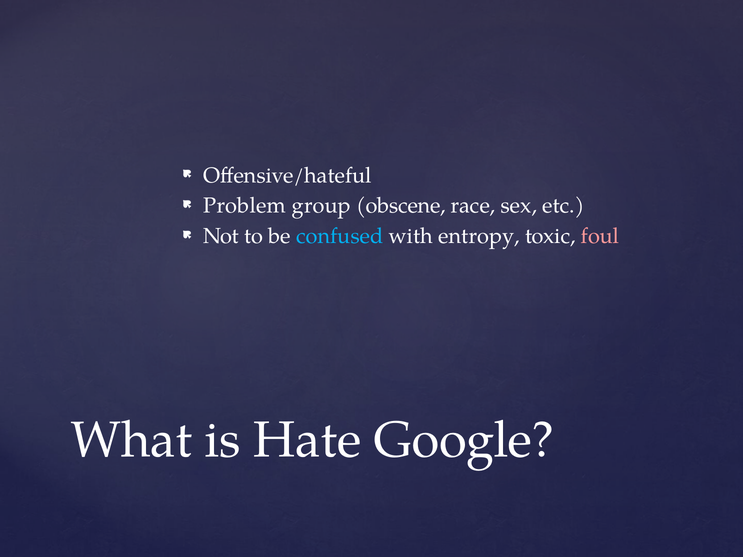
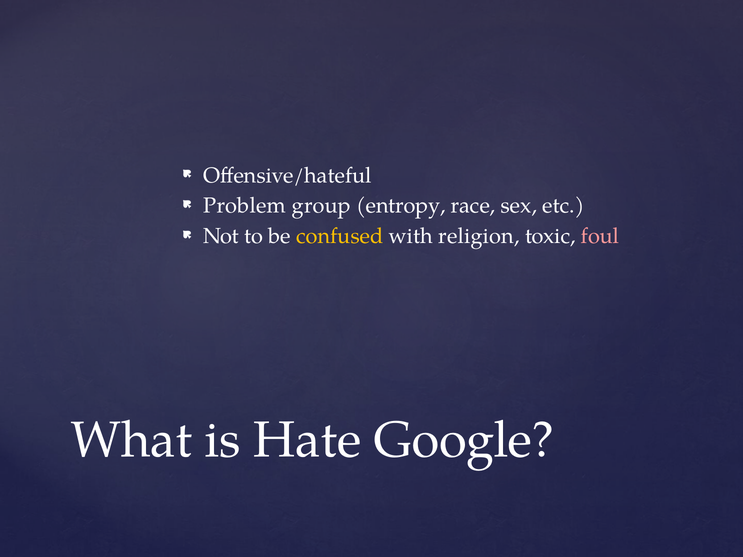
obscene: obscene -> entropy (401, 206)
confused colour: light blue -> yellow (340, 236)
entropy: entropy -> religion (479, 236)
